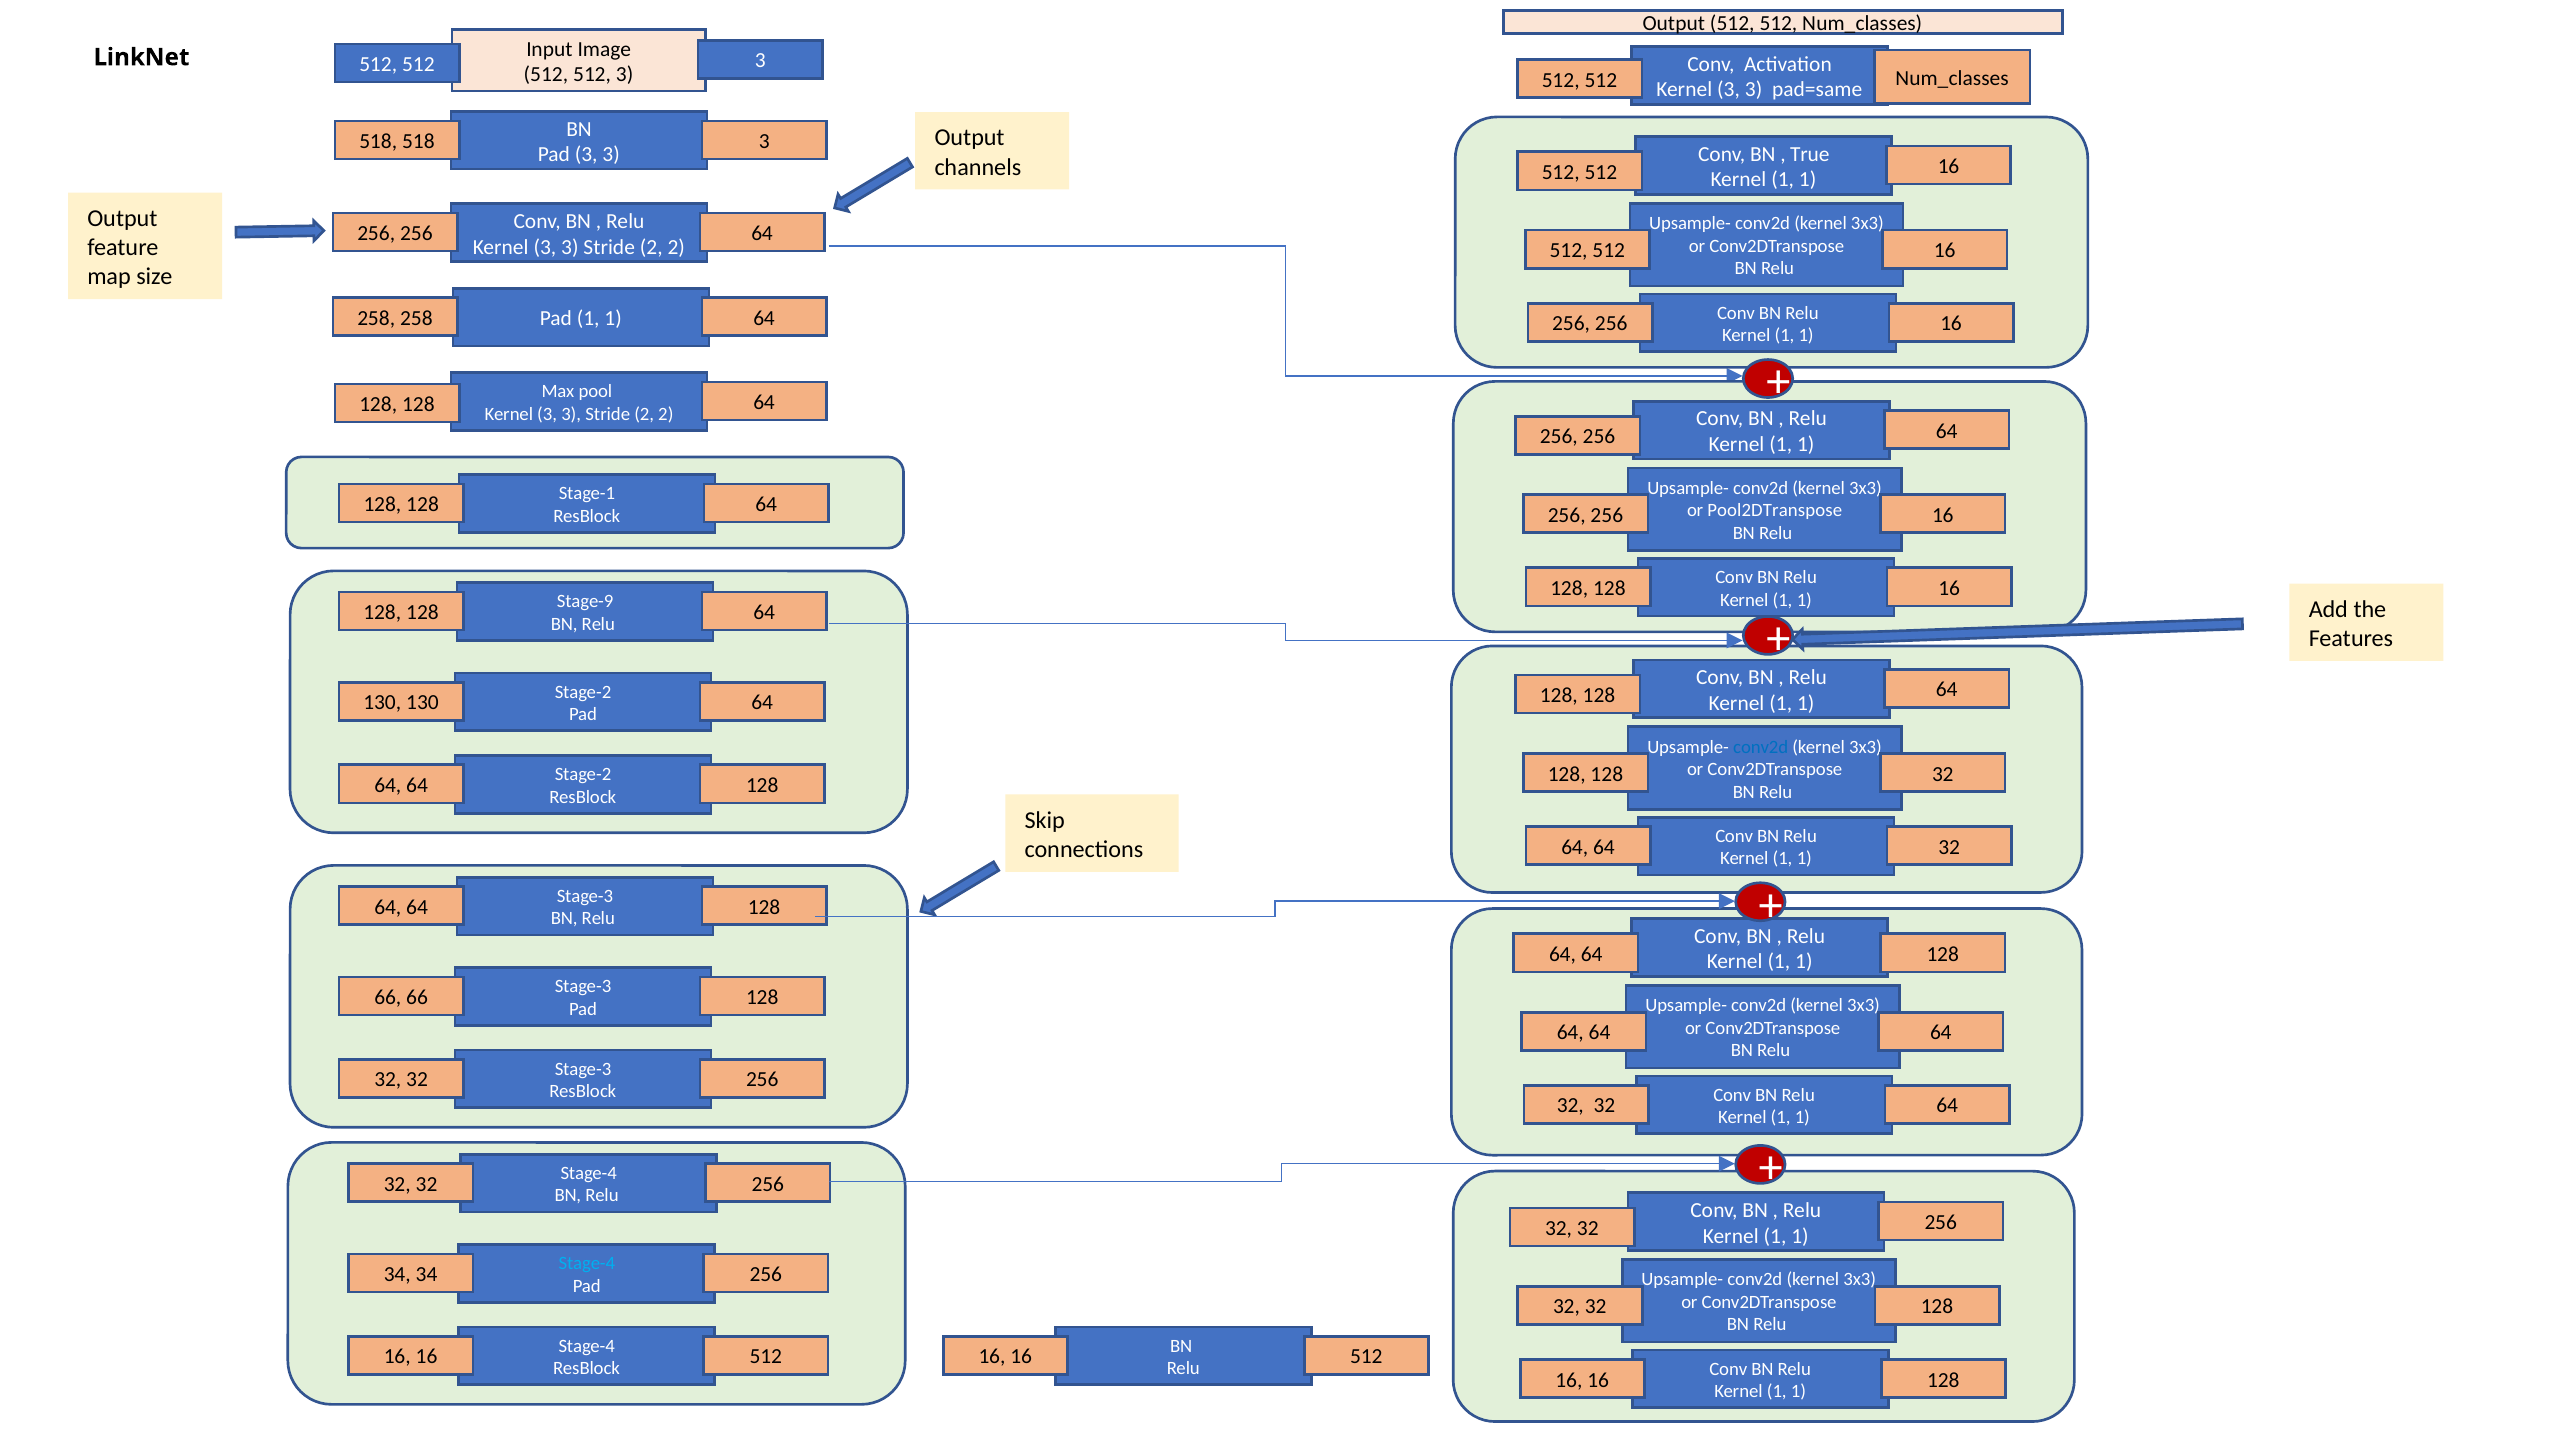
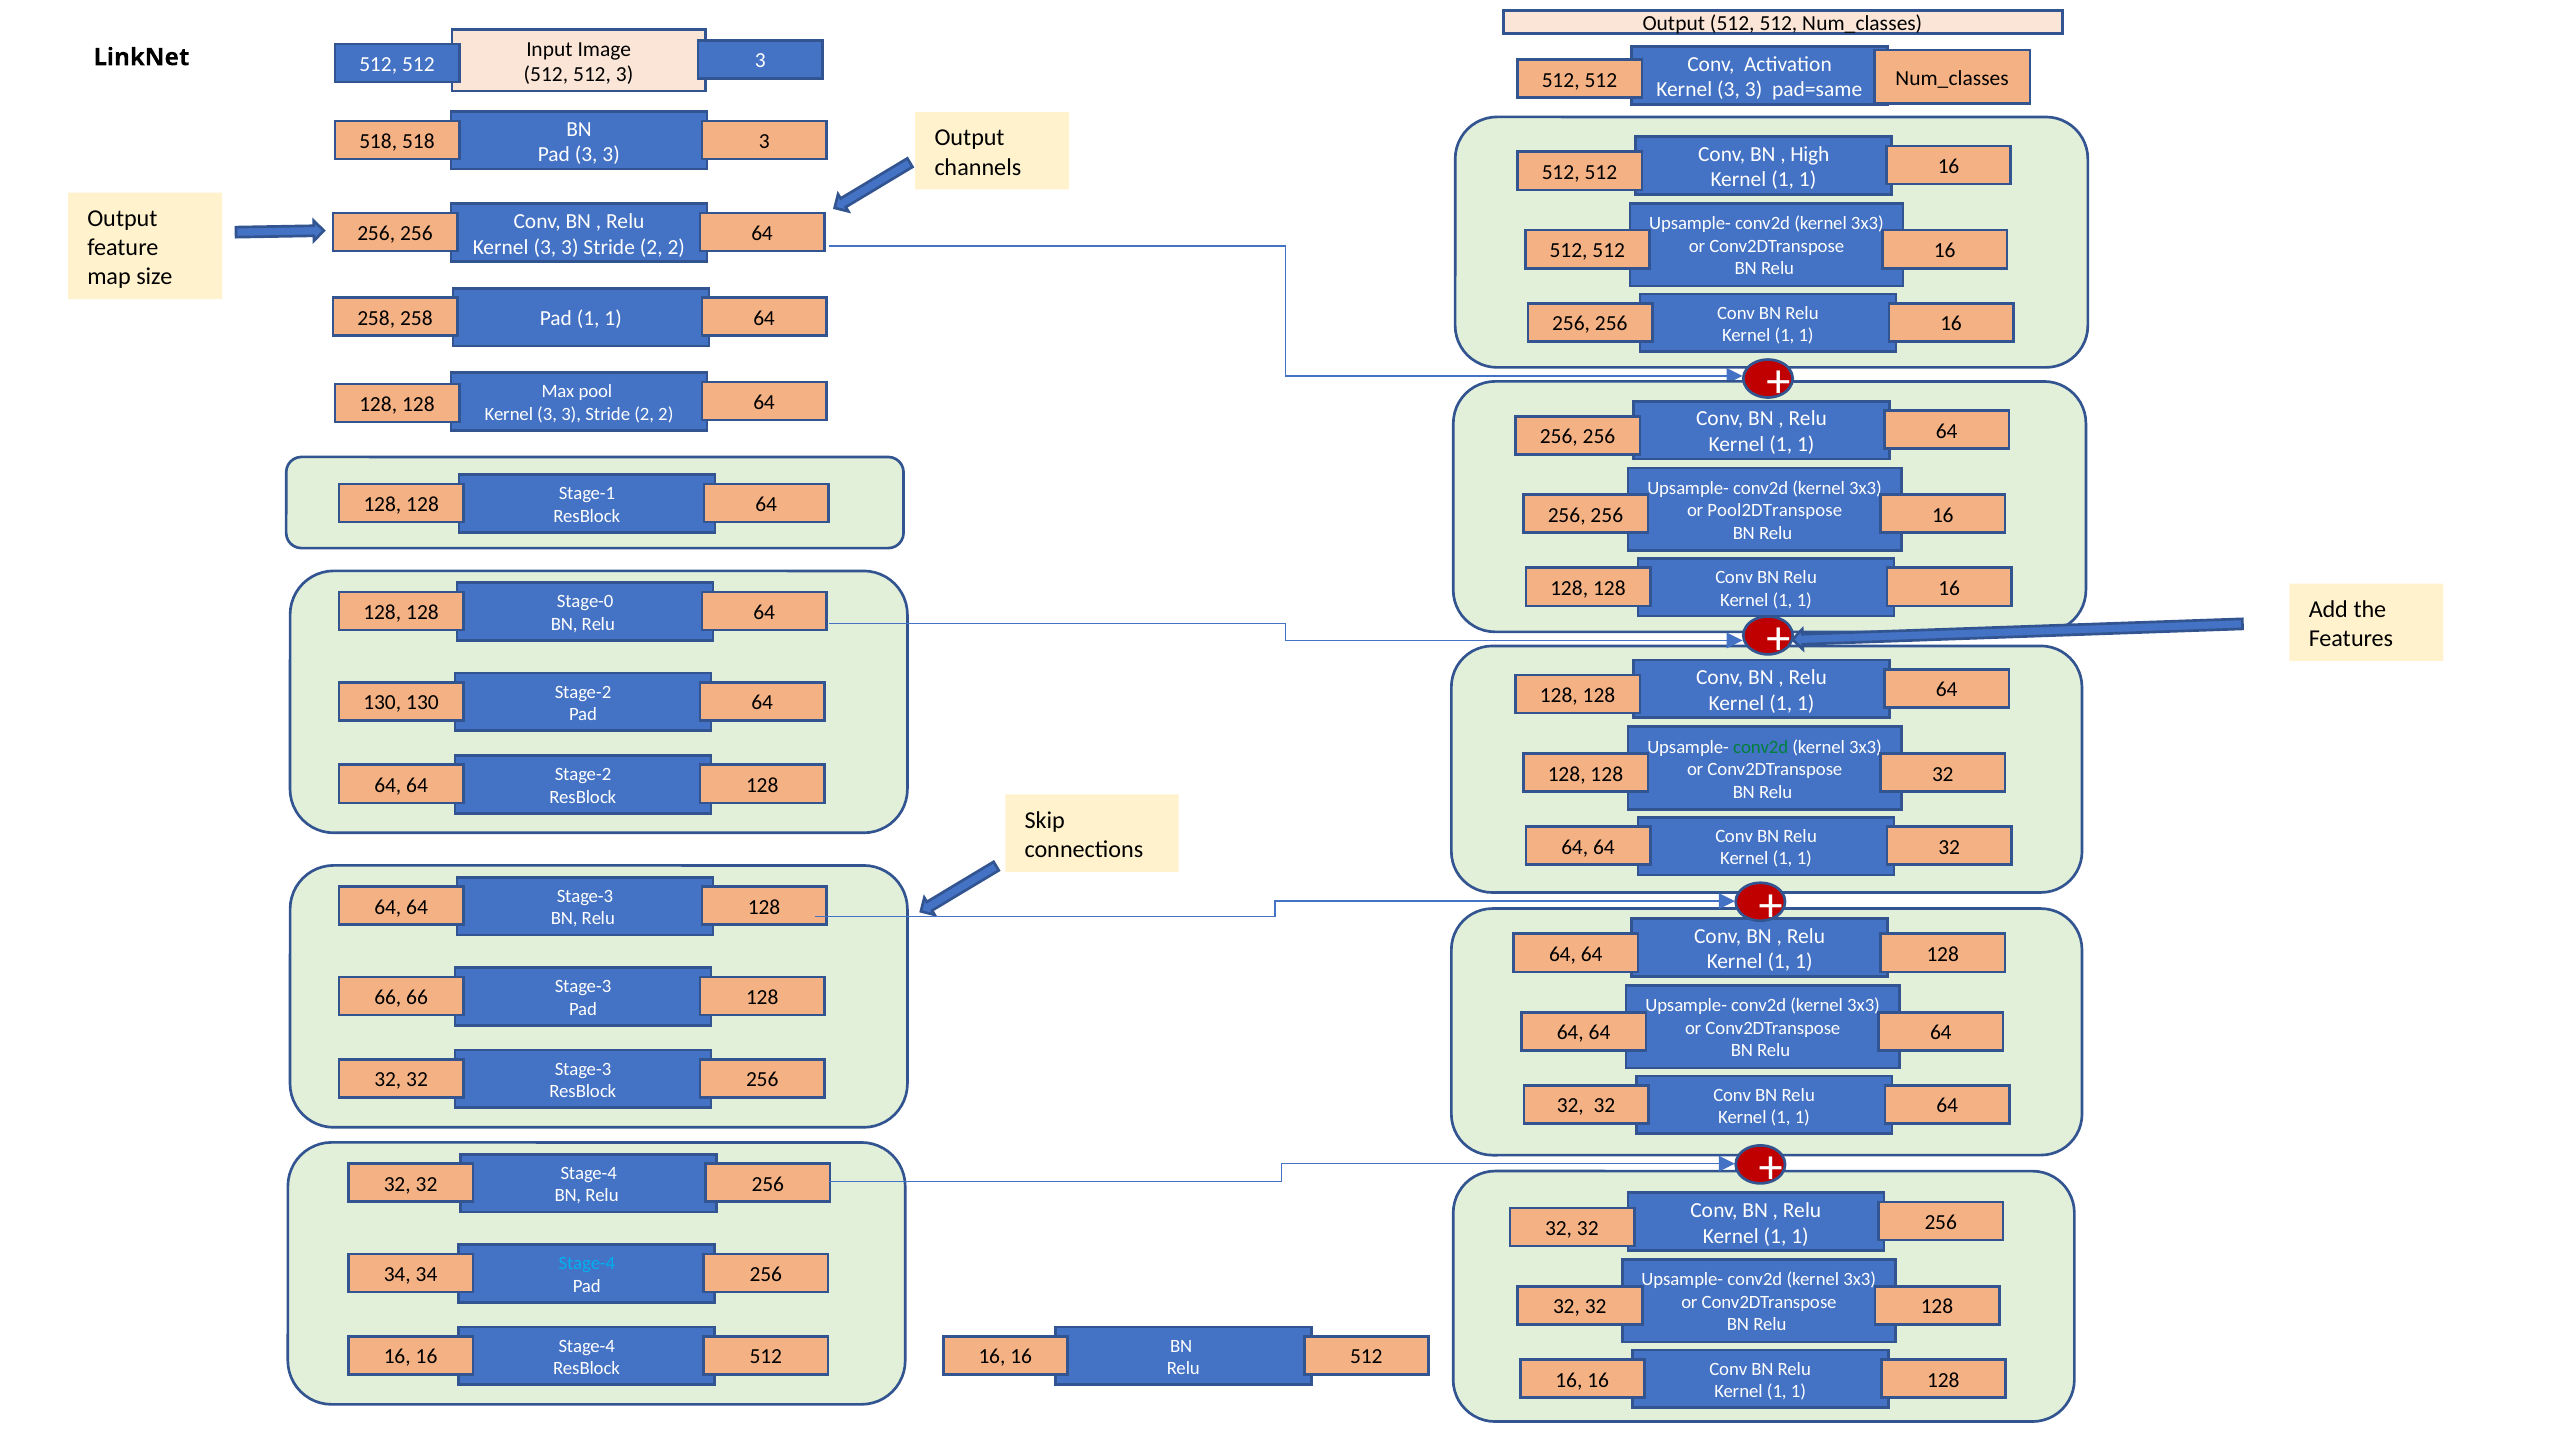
True: True -> High (1810, 154)
Stage-9: Stage-9 -> Stage-0 (585, 602)
conv2d colour: blue -> green (1761, 747)
